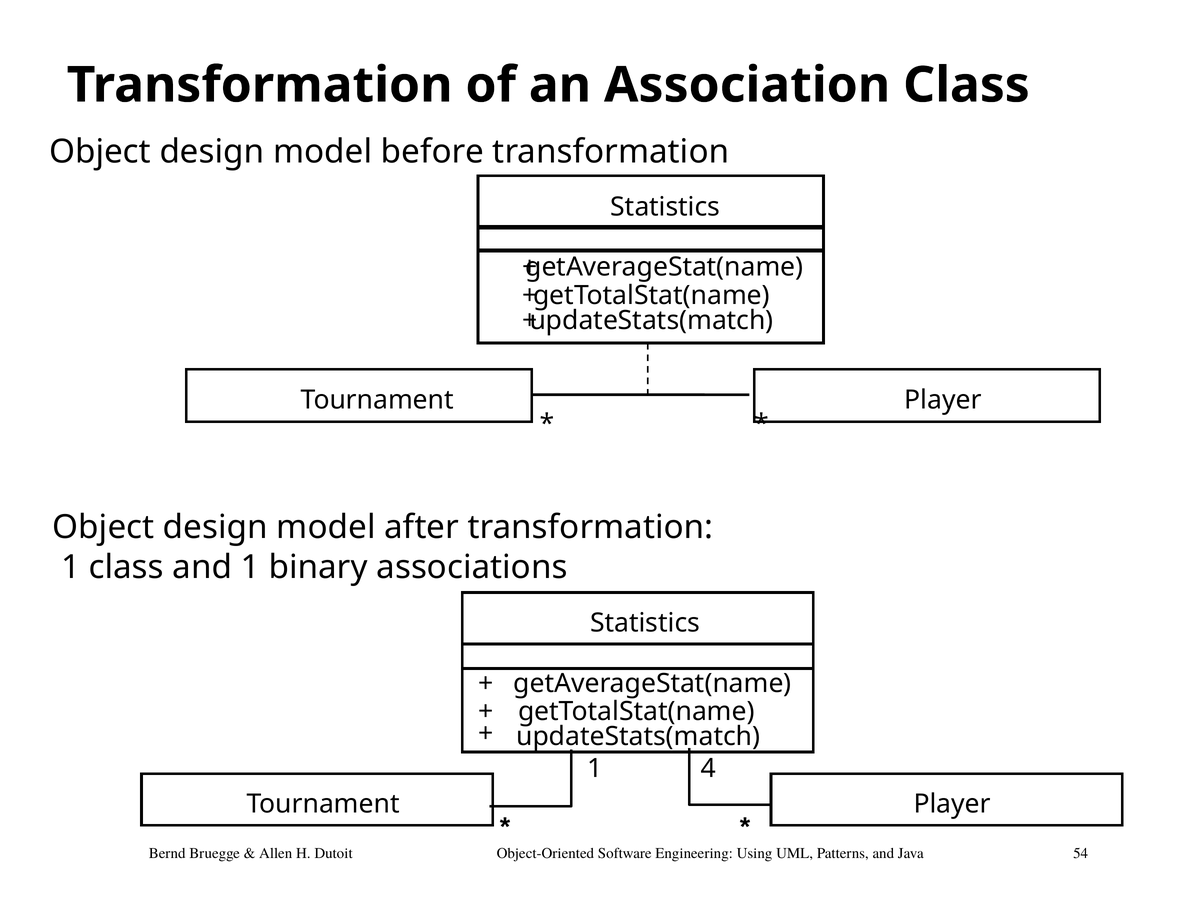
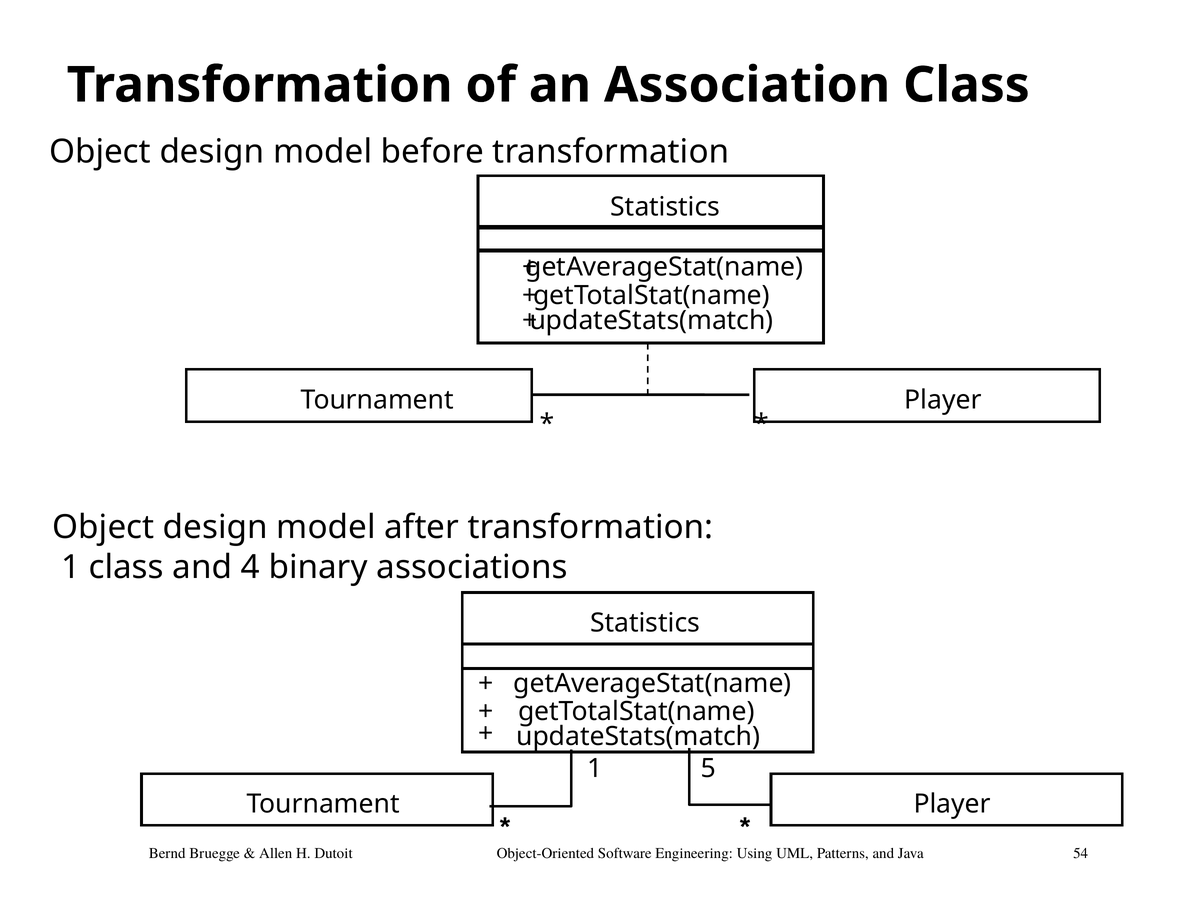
and 1: 1 -> 4 (250, 568)
4: 4 -> 5 (709, 769)
